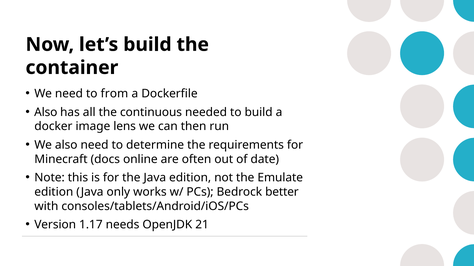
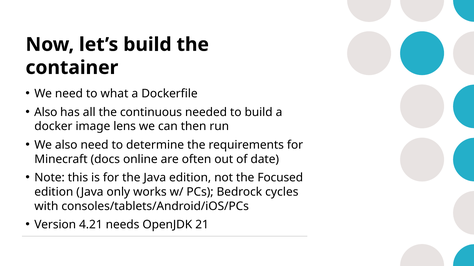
from: from -> what (114, 94)
Emulate: Emulate -> Focused (280, 178)
better: better -> cycles (282, 192)
1.17: 1.17 -> 4.21 (91, 225)
